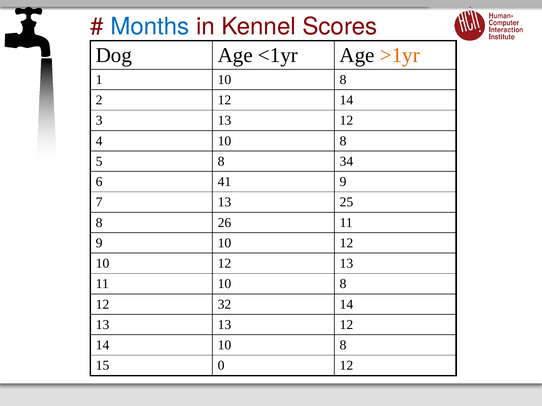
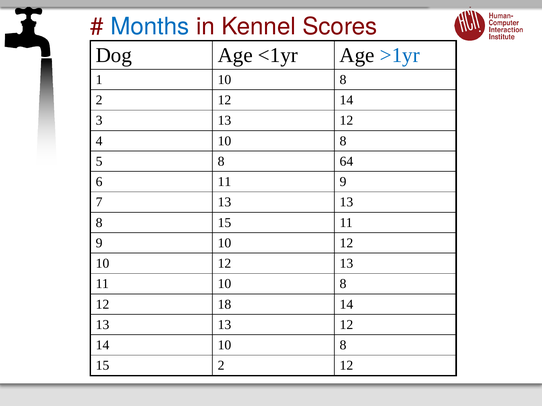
>1yr colour: orange -> blue (400, 55)
34: 34 -> 64 (346, 162)
6 41: 41 -> 11 (224, 182)
7 13 25: 25 -> 13 (346, 202)
26: 26 -> 15 (224, 223)
32: 32 -> 18 (224, 305)
15 0: 0 -> 2 (221, 366)
